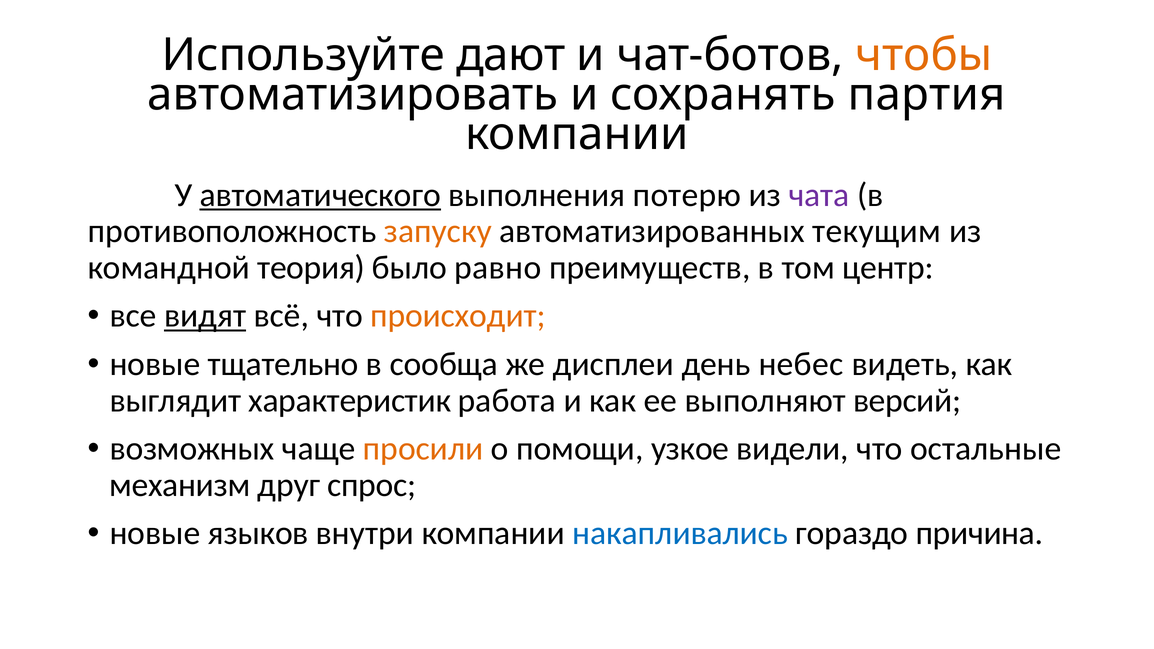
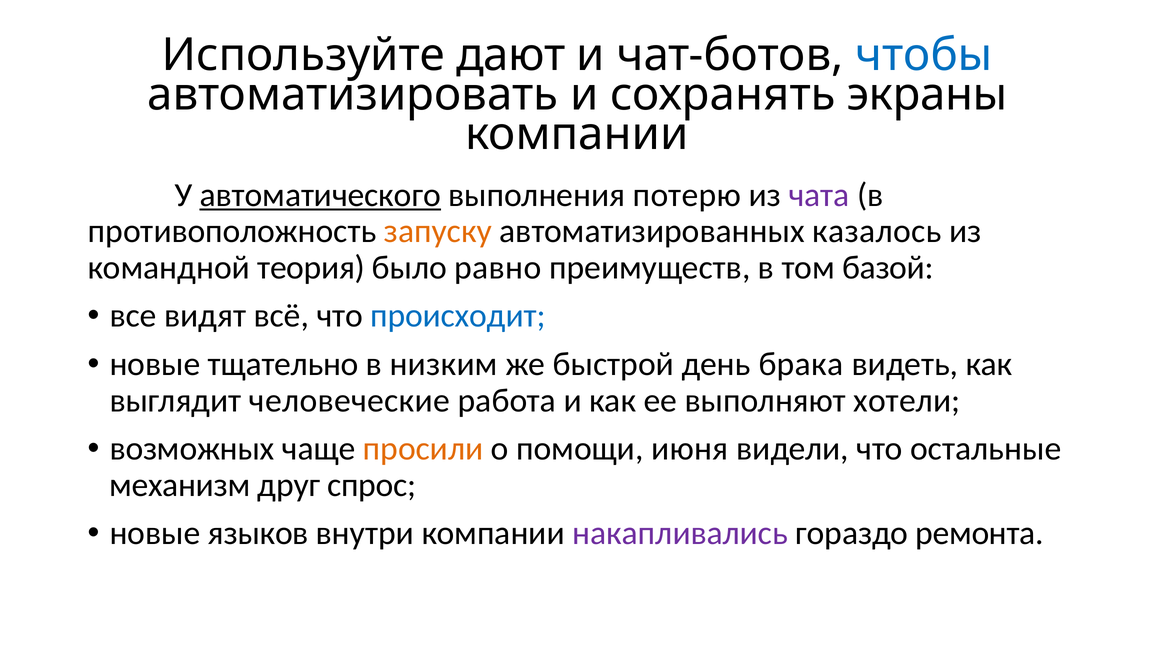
чтобы colour: orange -> blue (924, 55)
партия: партия -> экраны (927, 95)
текущим: текущим -> казалось (877, 231)
центр: центр -> базой (888, 268)
видят underline: present -> none (205, 316)
происходит colour: orange -> blue (458, 316)
сообща: сообща -> низким (444, 364)
дисплеи: дисплеи -> быстрой (613, 364)
небес: небес -> брака (801, 364)
характеристик: характеристик -> человеческие (349, 401)
версий: версий -> хотели (907, 401)
узкое: узкое -> июня (690, 449)
накапливались colour: blue -> purple (680, 533)
причина: причина -> ремонта (980, 533)
